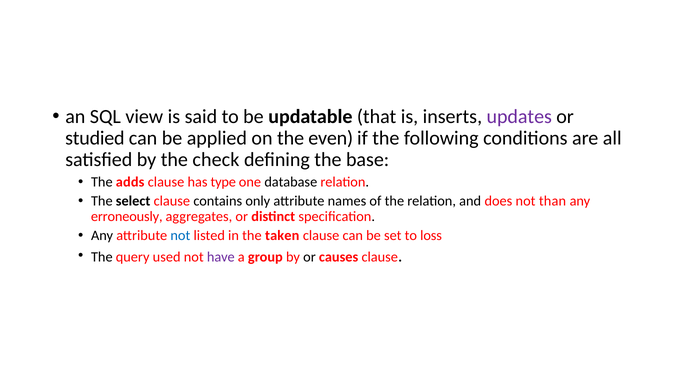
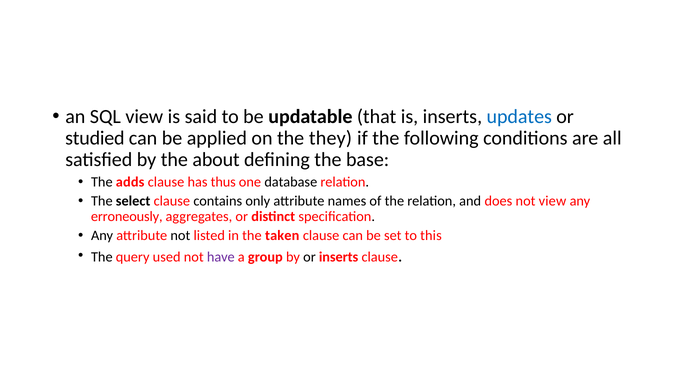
updates colour: purple -> blue (519, 117)
even: even -> they (331, 138)
check: check -> about (216, 160)
type: type -> thus (223, 182)
not than: than -> view (552, 201)
not colour: blue -> black (180, 236)
loss: loss -> this (431, 236)
or causes: causes -> inserts (339, 257)
